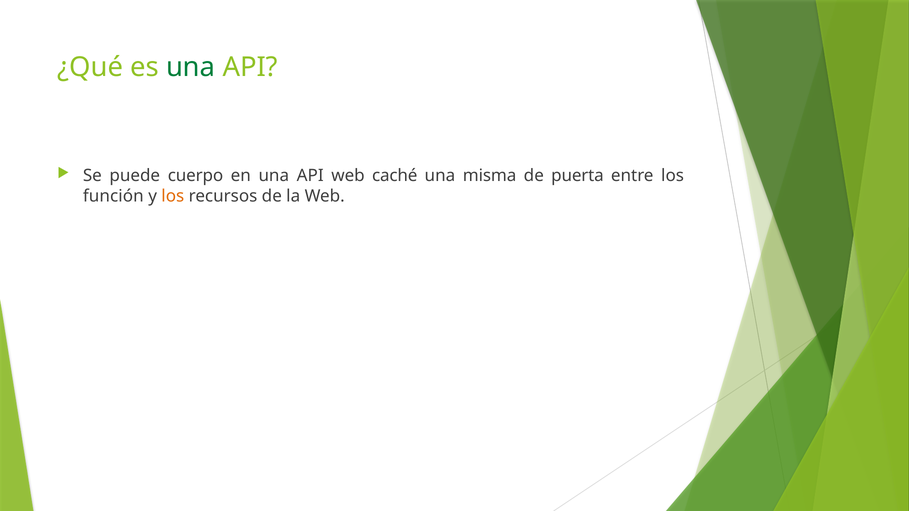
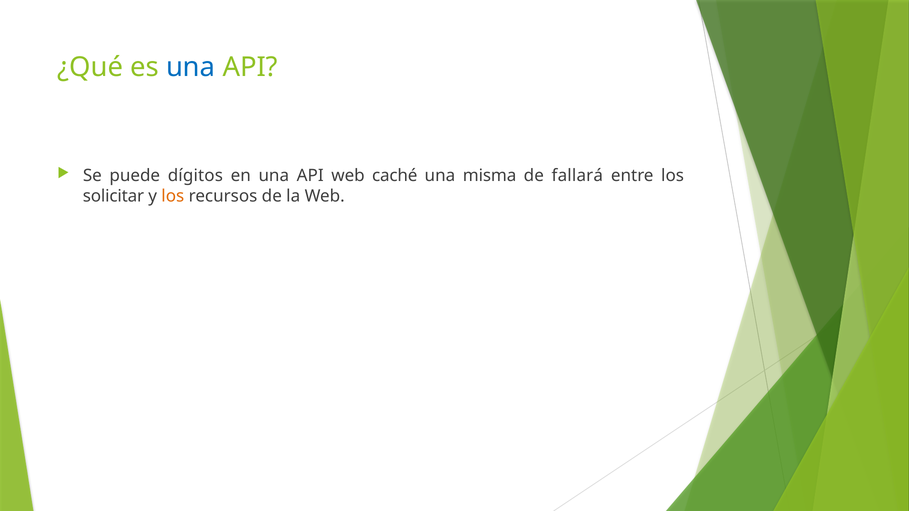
una colour: green -> blue (191, 67)
cuerpo: cuerpo -> dígitos (195, 176)
puerta: puerta -> fallará (577, 176)
función: función -> solicitar (113, 196)
